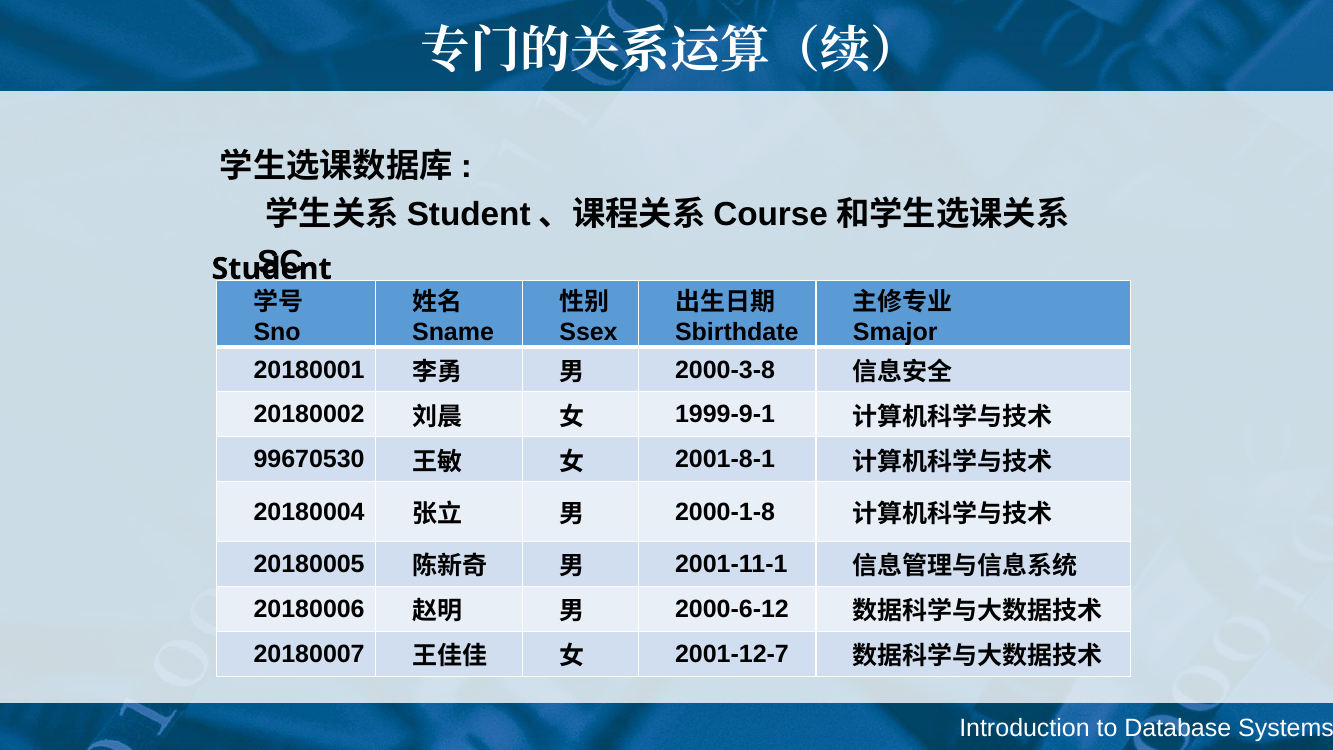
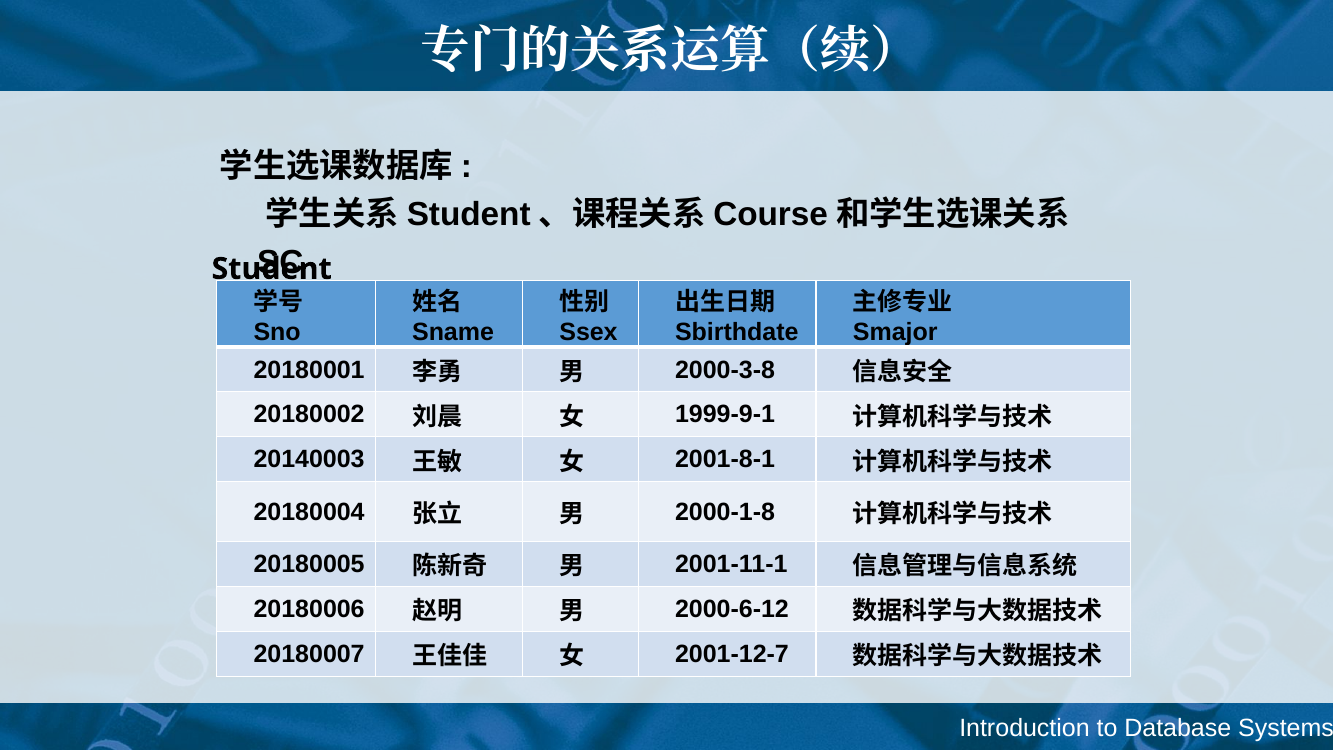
99670530: 99670530 -> 20140003 (309, 459)
